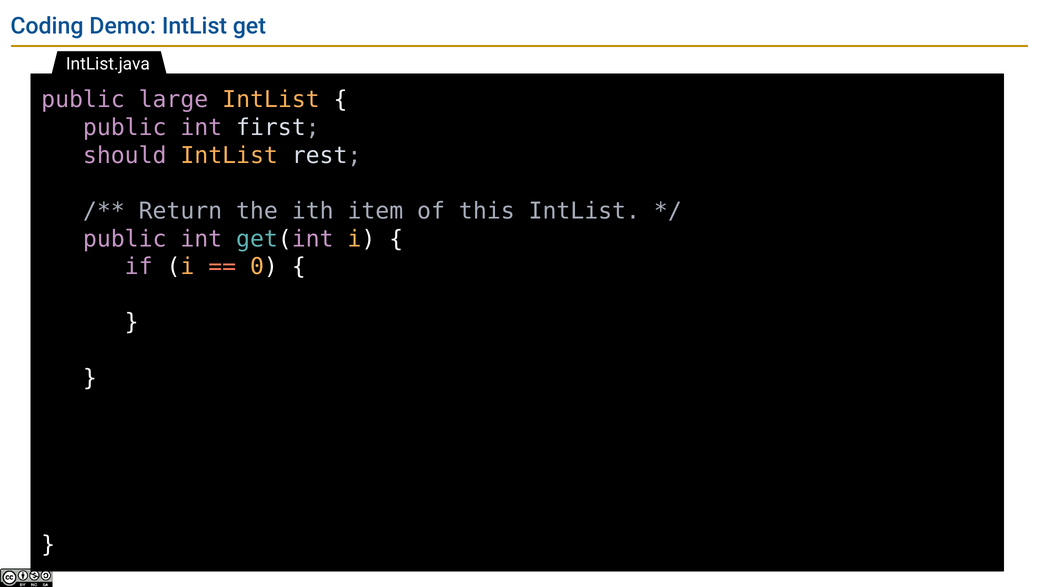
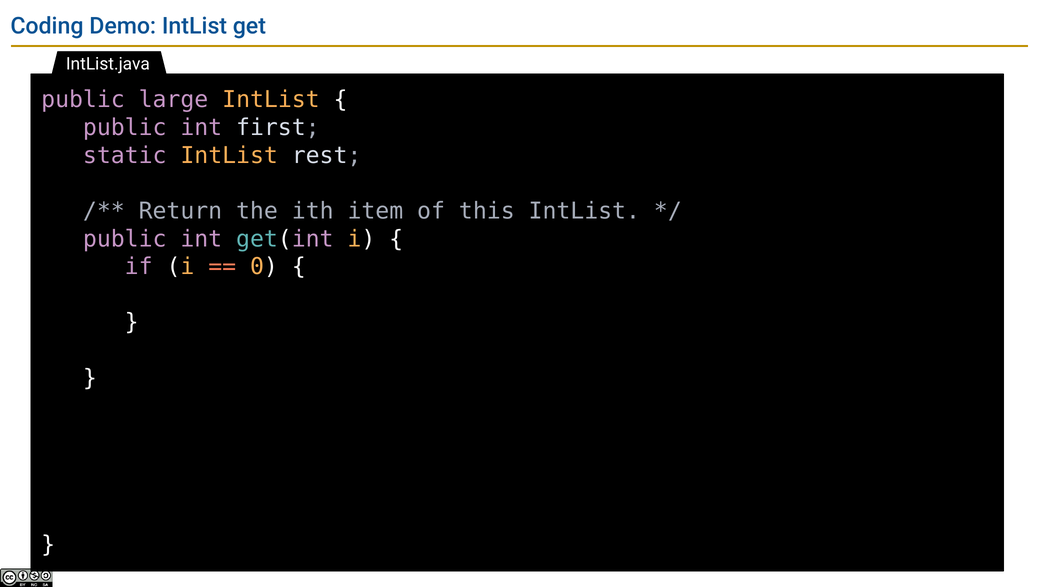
should: should -> static (125, 155)
